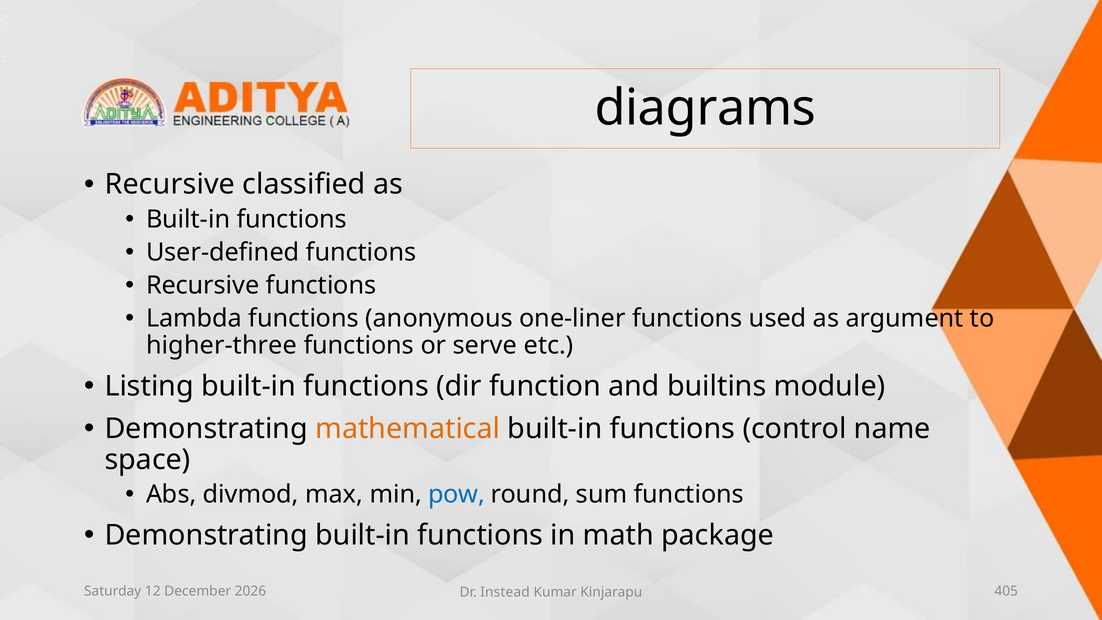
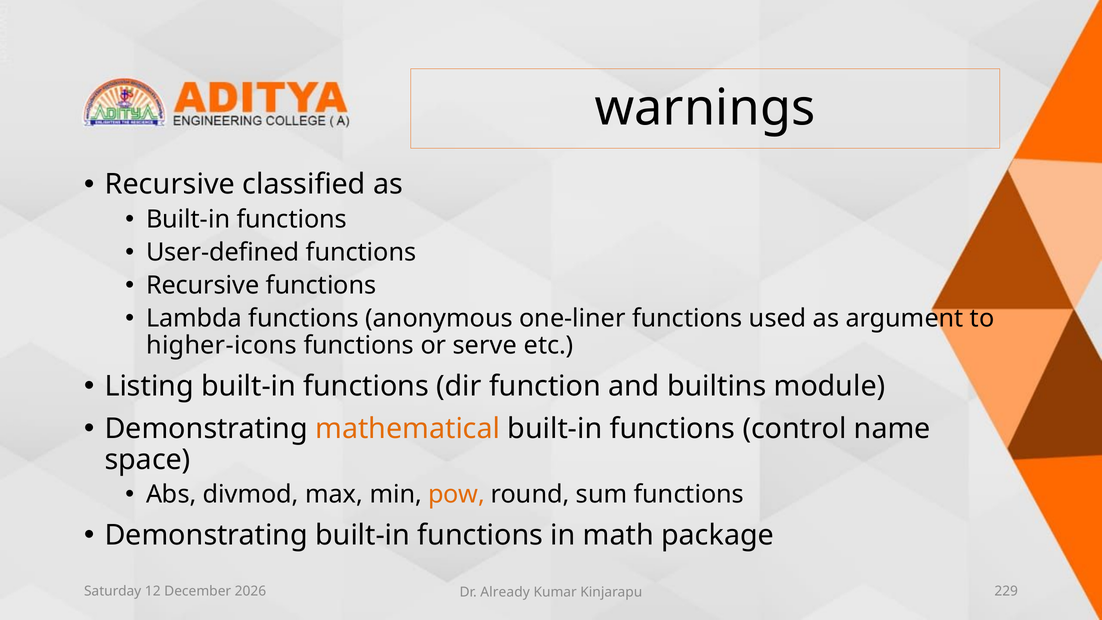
diagrams: diagrams -> warnings (705, 108)
higher-three: higher-three -> higher-icons (221, 346)
pow colour: blue -> orange (456, 494)
Instead: Instead -> Already (505, 592)
405: 405 -> 229 (1006, 591)
